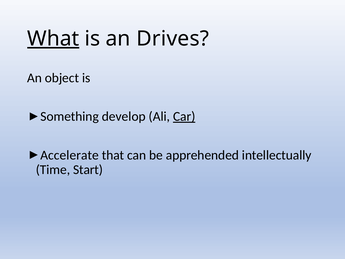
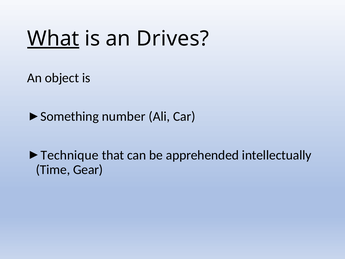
develop: develop -> number (124, 116)
Car underline: present -> none (184, 116)
Accelerate: Accelerate -> Technique (70, 155)
Start: Start -> Gear (88, 169)
